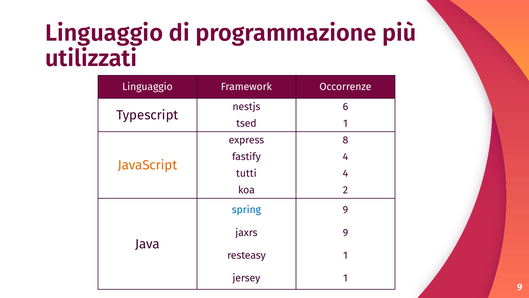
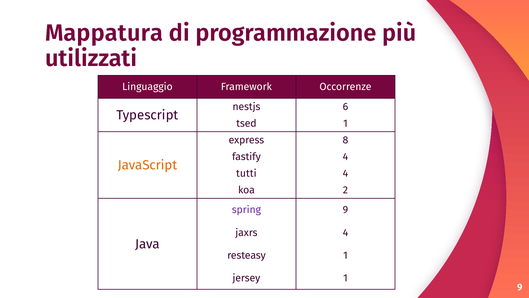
Linguaggio: Linguaggio -> Mappatura (104, 33)
spring colour: blue -> purple (246, 210)
jaxrs 9: 9 -> 4 (346, 232)
